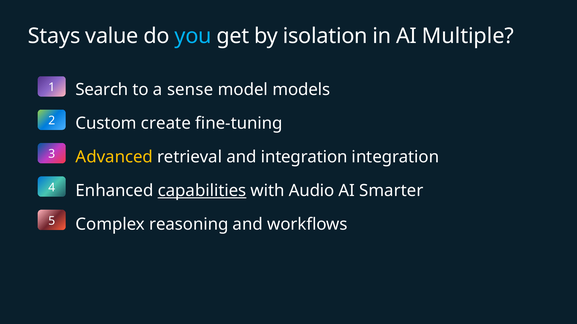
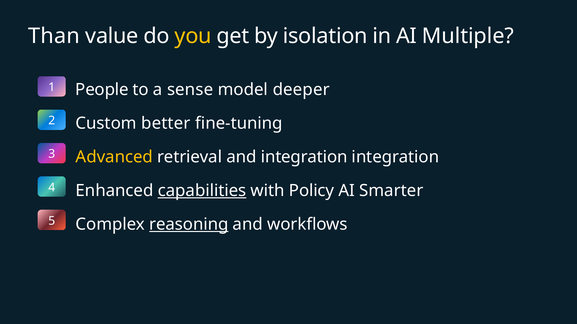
Stays: Stays -> Than (54, 36)
you colour: light blue -> yellow (193, 36)
Search: Search -> People (102, 90)
models: models -> deeper (301, 90)
create: create -> better (166, 124)
Audio: Audio -> Policy (312, 191)
reasoning underline: none -> present (189, 225)
